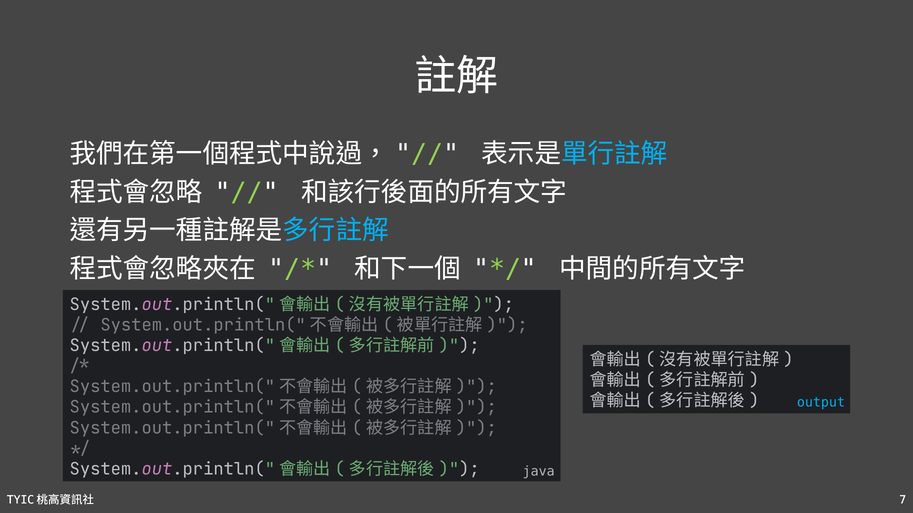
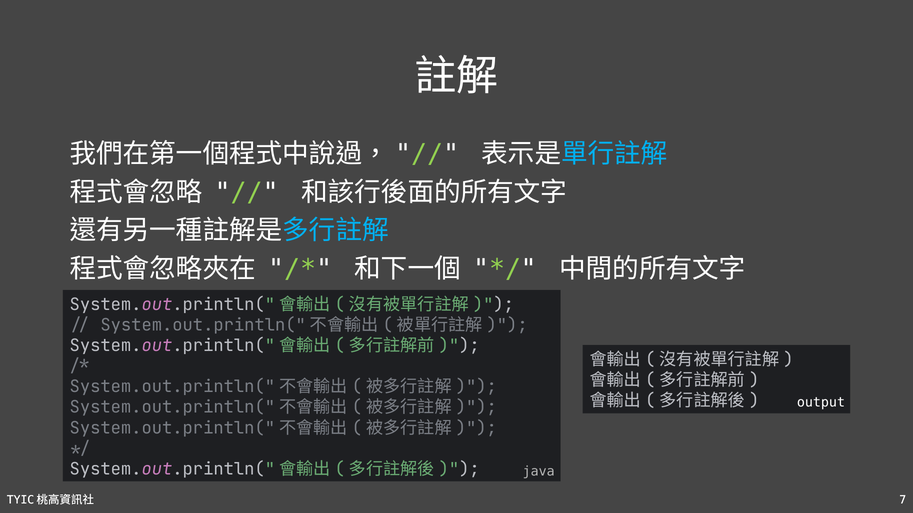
output colour: light blue -> white (821, 403)
